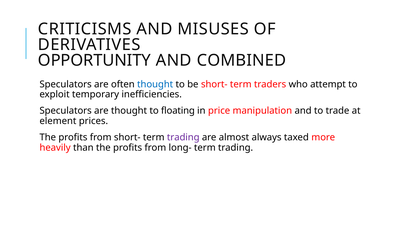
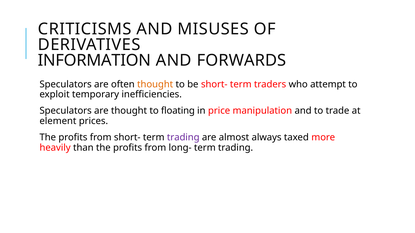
OPPORTUNITY: OPPORTUNITY -> INFORMATION (94, 61)
COMBINED: COMBINED -> FORWARDS (242, 61)
thought colour: blue -> orange (155, 84)
